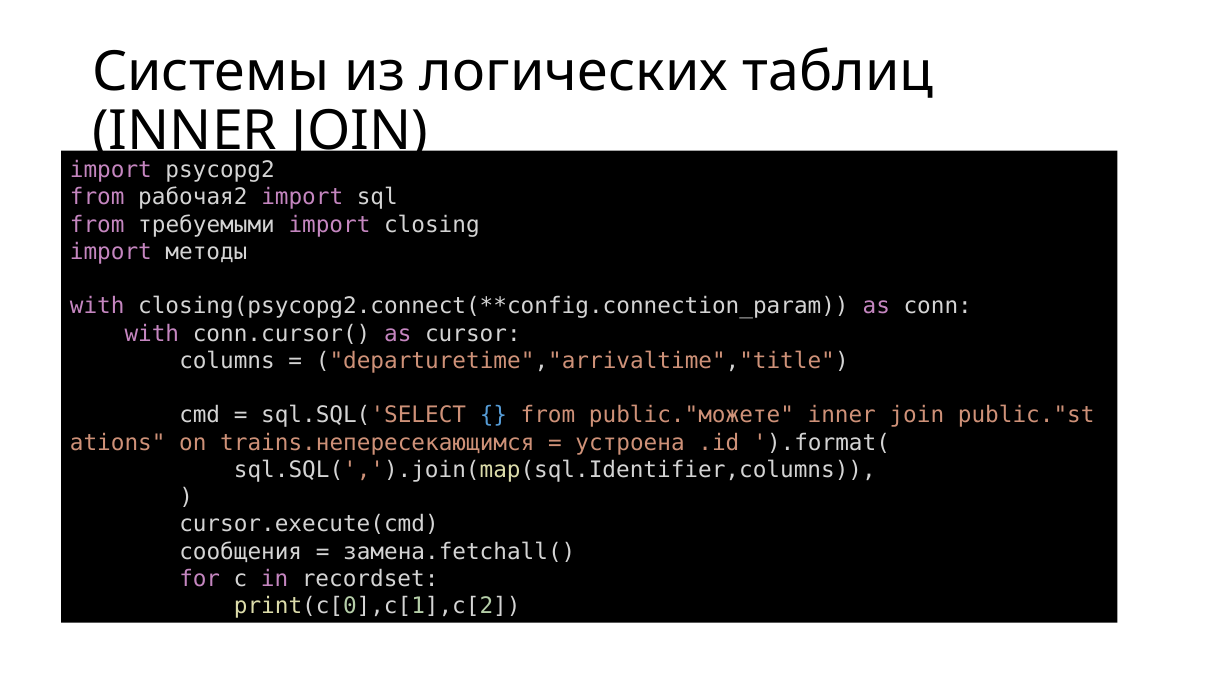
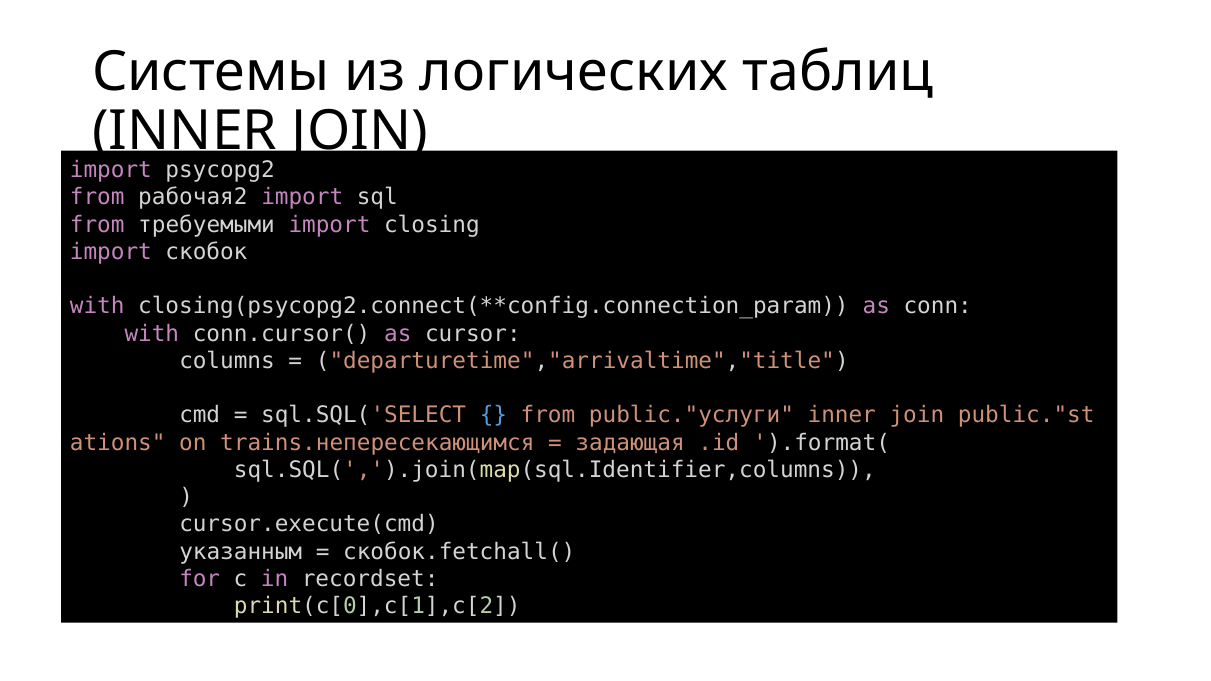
методы: методы -> скобок (206, 252)
public."можете: public."можете -> public."услуги (691, 415)
устроена: устроена -> задающая (630, 443)
сообщения: сообщения -> указанным (241, 552)
замена.fetchall(: замена.fetchall( -> скобок.fetchall( (459, 552)
